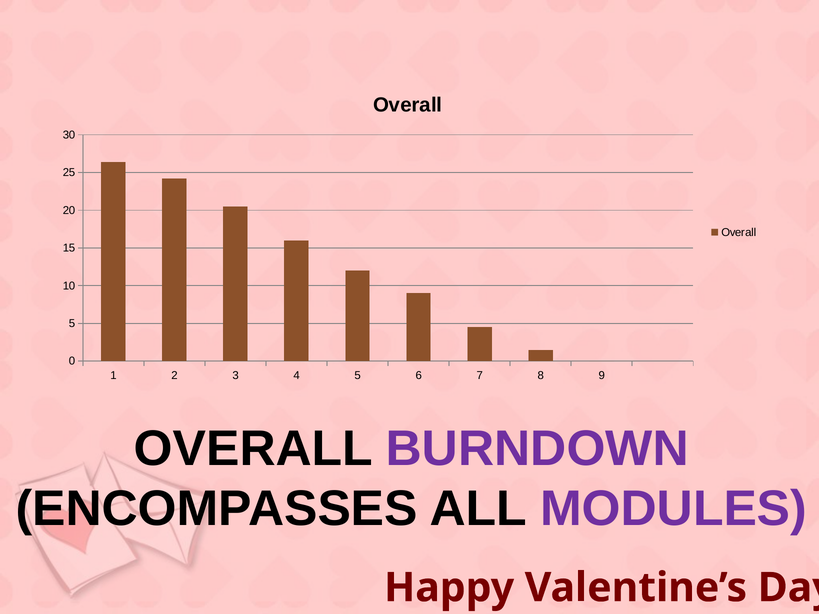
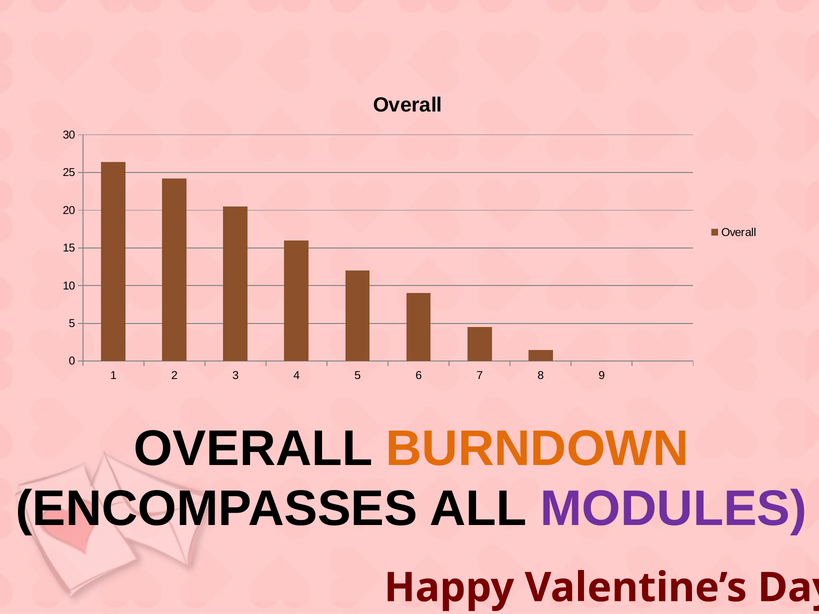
BURNDOWN colour: purple -> orange (537, 449)
